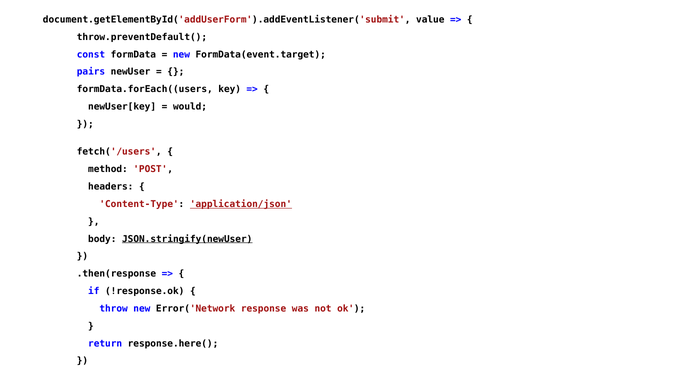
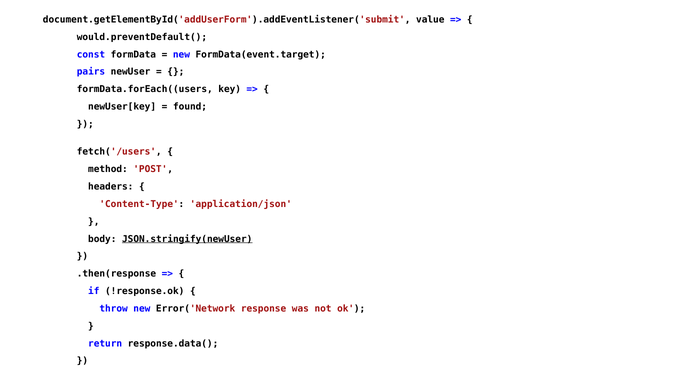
throw.preventDefault(: throw.preventDefault( -> would.preventDefault( (142, 37)
would: would -> found (190, 107)
application/json underline: present -> none (241, 204)
response.here(: response.here( -> response.data( (173, 344)
